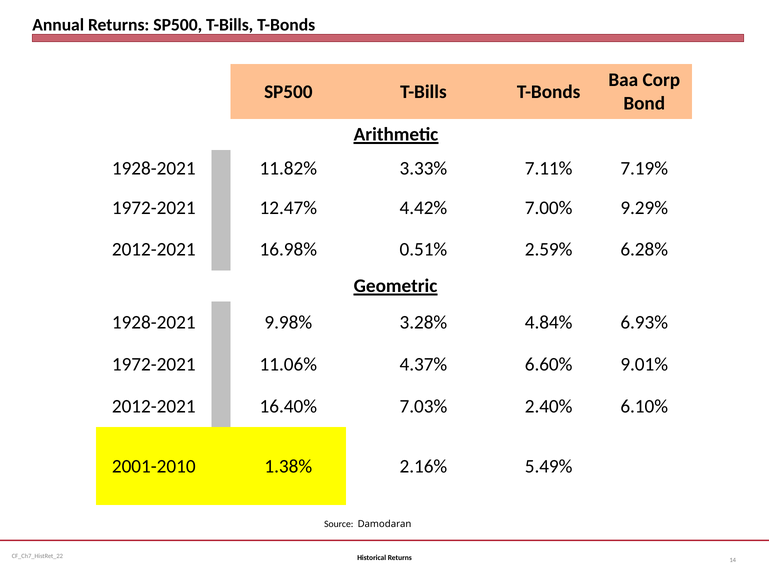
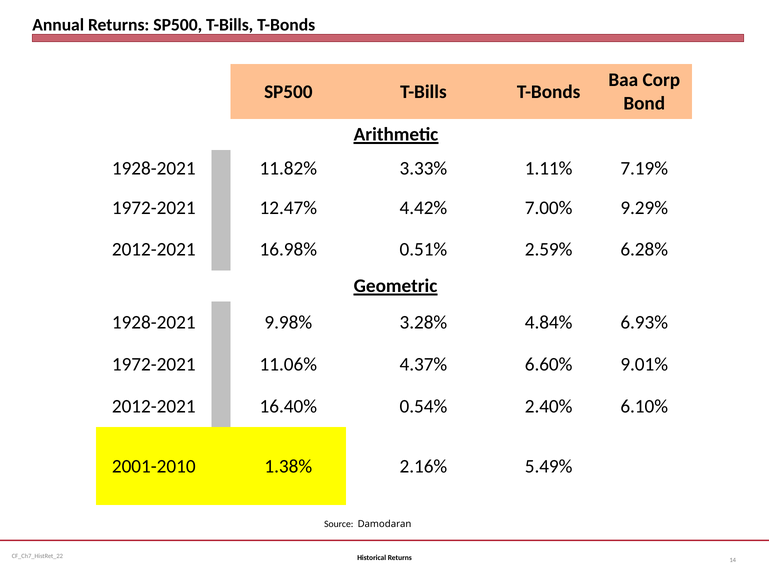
7.11%: 7.11% -> 1.11% (549, 168)
7.03%: 7.03% -> 0.54% (423, 406)
